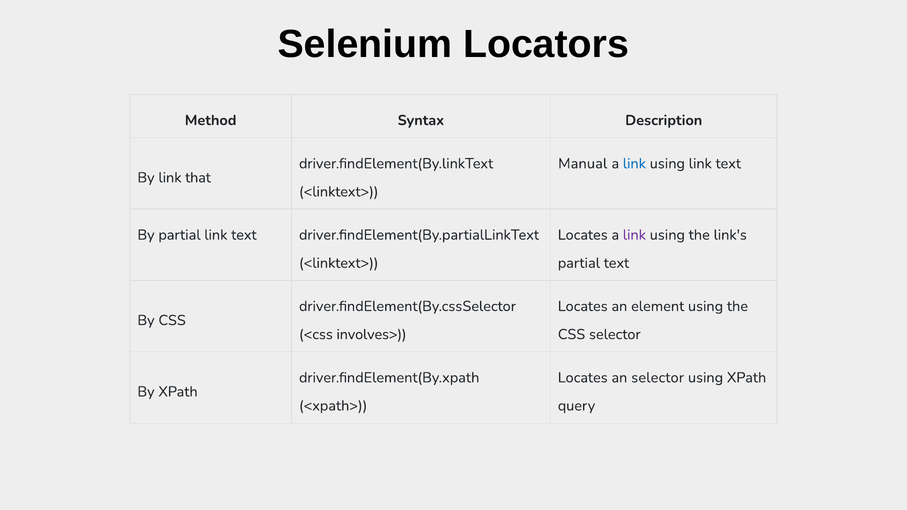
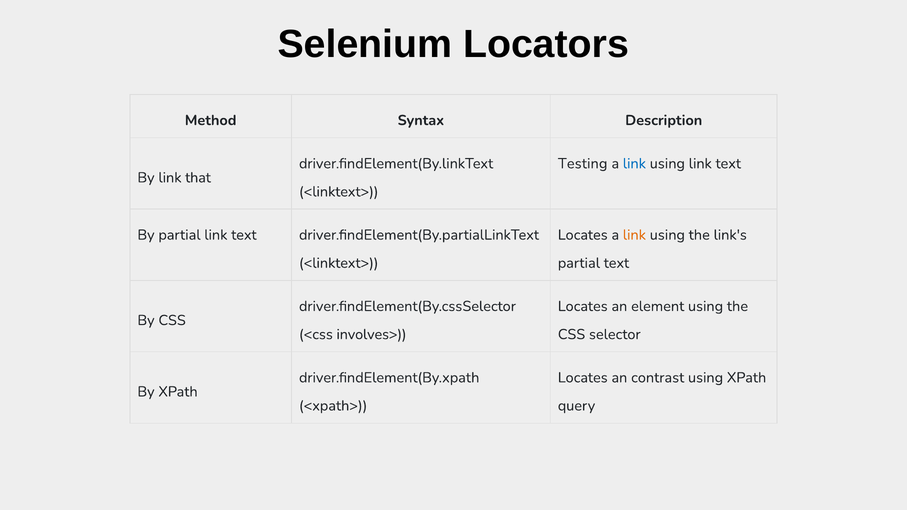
Manual: Manual -> Testing (583, 164)
link colour: purple -> orange (634, 235)
an selector: selector -> contrast (658, 378)
